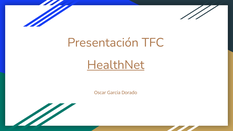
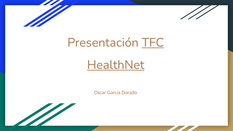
TFC underline: none -> present (153, 43)
